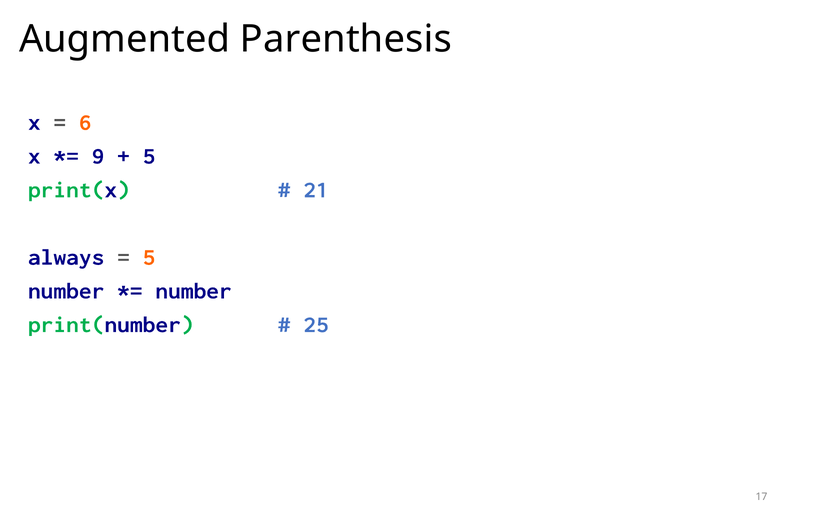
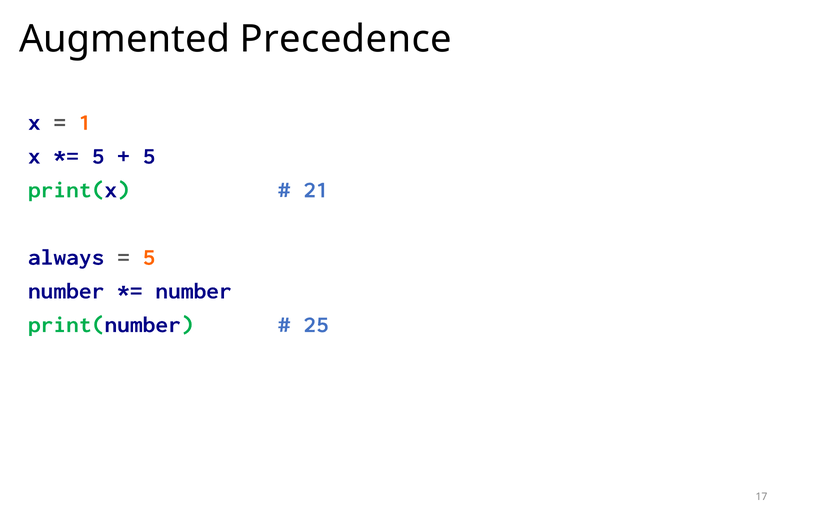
Parenthesis: Parenthesis -> Precedence (346, 39)
6: 6 -> 1 (85, 122)
9: 9 -> 5 (98, 156)
